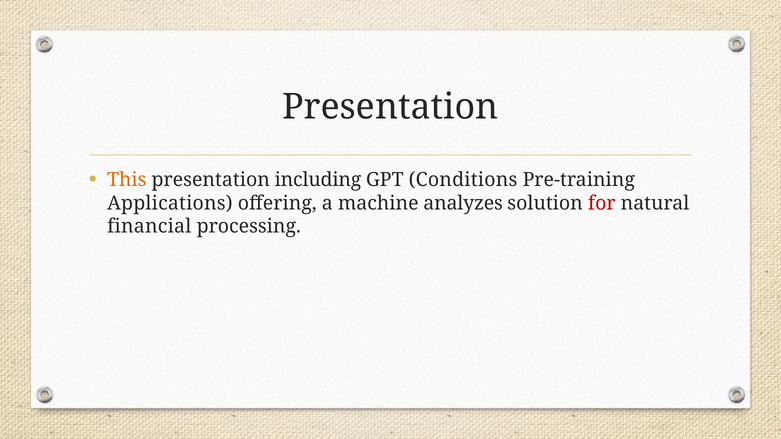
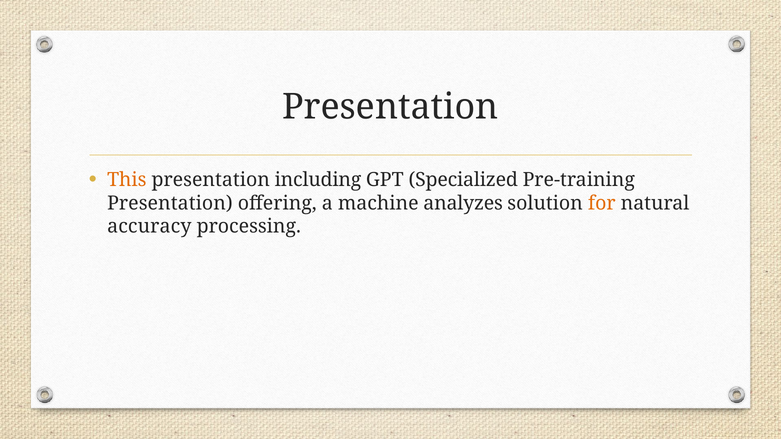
Conditions: Conditions -> Specialized (463, 180)
Applications: Applications -> Presentation (170, 203)
for colour: red -> orange (602, 203)
financial: financial -> accuracy (149, 227)
